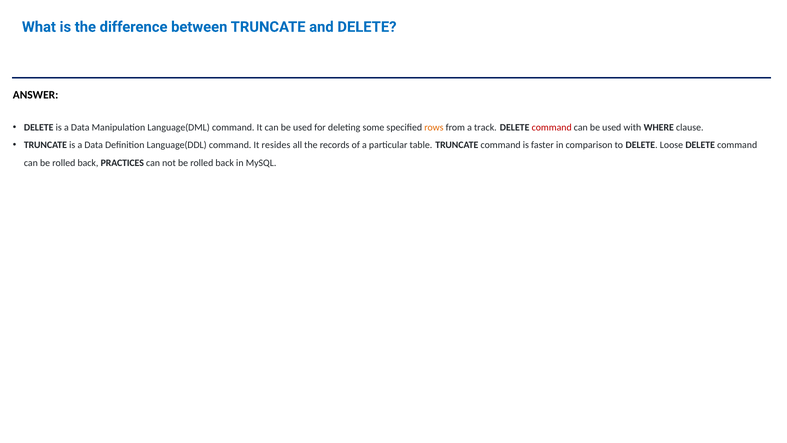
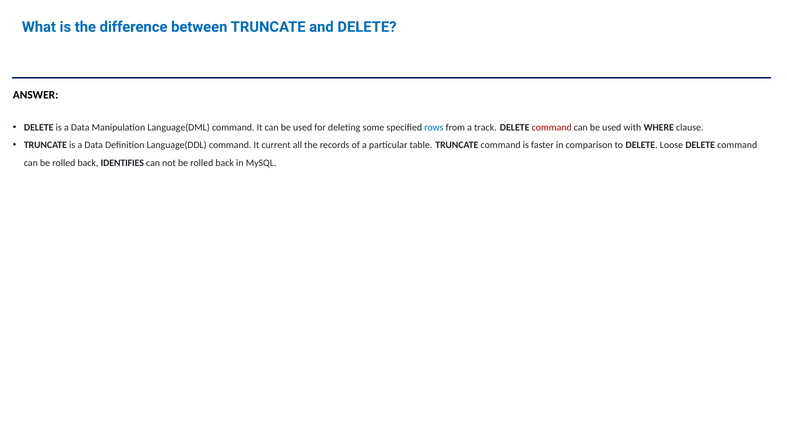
rows colour: orange -> blue (434, 127)
resides: resides -> current (276, 145)
PRACTICES: PRACTICES -> IDENTIFIES (122, 163)
